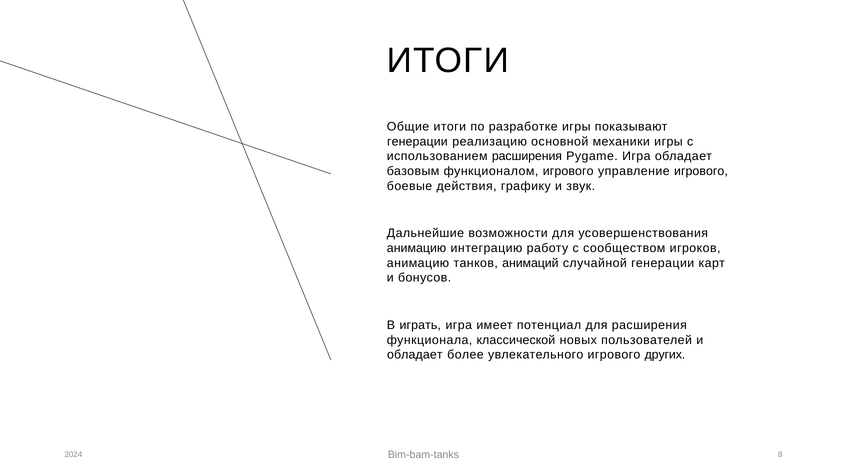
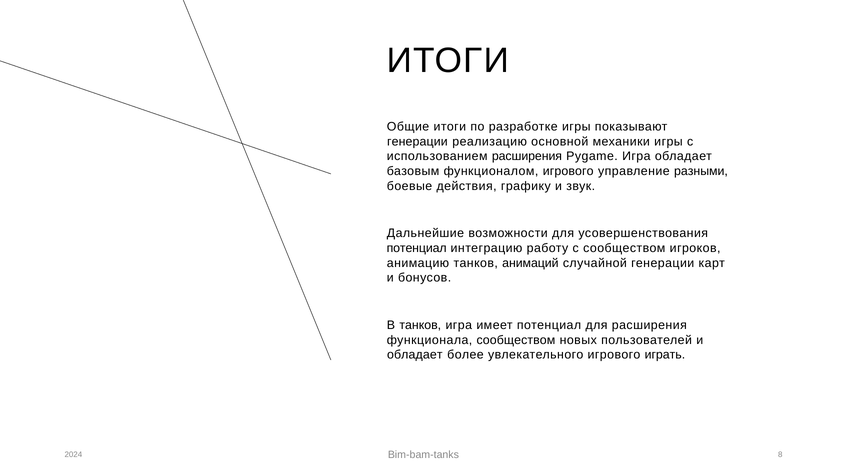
управление игрового: игрового -> разными (701, 171)
анимацию: анимацию -> потенциал (417, 248)
В играть: играть -> танков (420, 326)
функционала классической: классической -> сообществом (516, 340)
других: других -> играть (665, 355)
